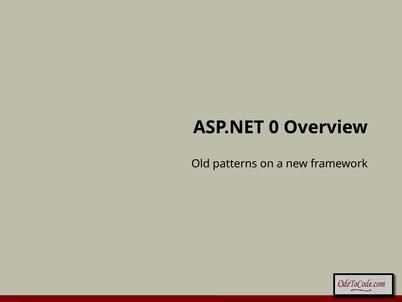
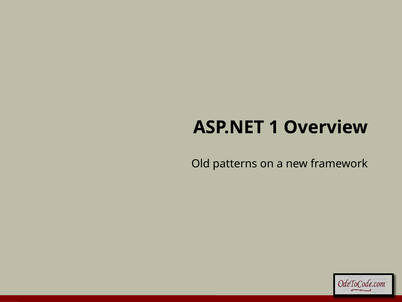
0: 0 -> 1 (274, 127)
